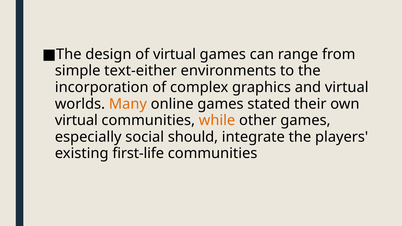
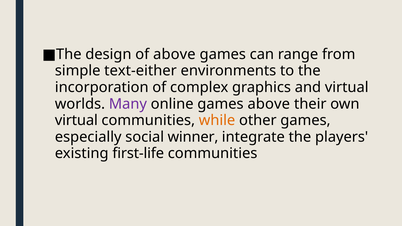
of virtual: virtual -> above (174, 54)
Many colour: orange -> purple (128, 104)
games stated: stated -> above (269, 104)
should: should -> winner (193, 137)
